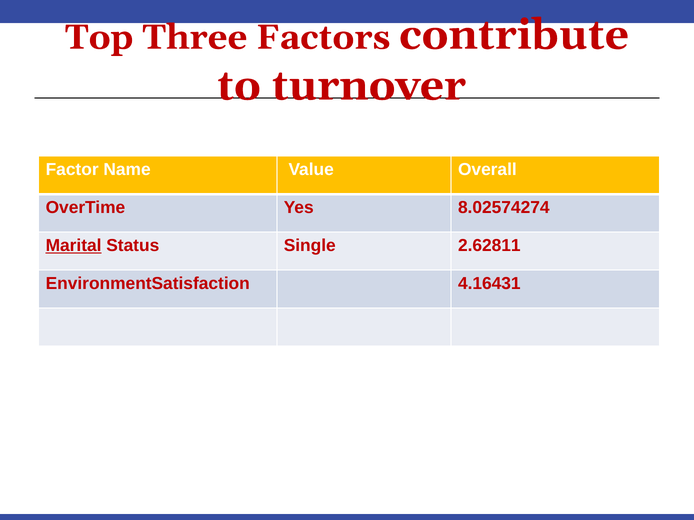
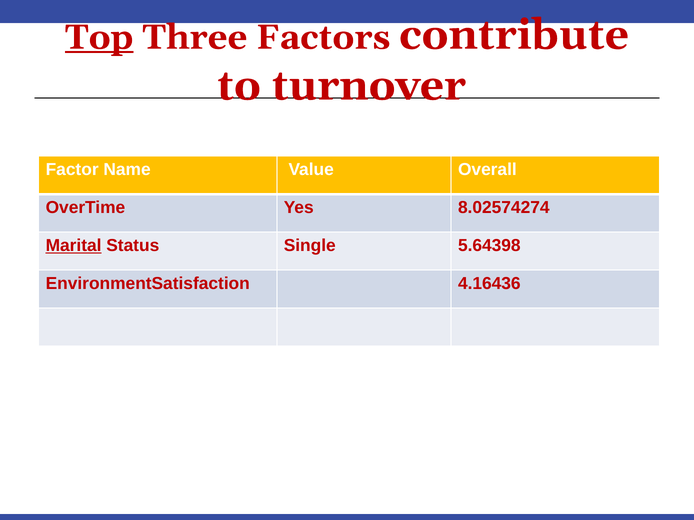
Top underline: none -> present (99, 37)
2.62811: 2.62811 -> 5.64398 (489, 246)
4.16431: 4.16431 -> 4.16436 (489, 284)
